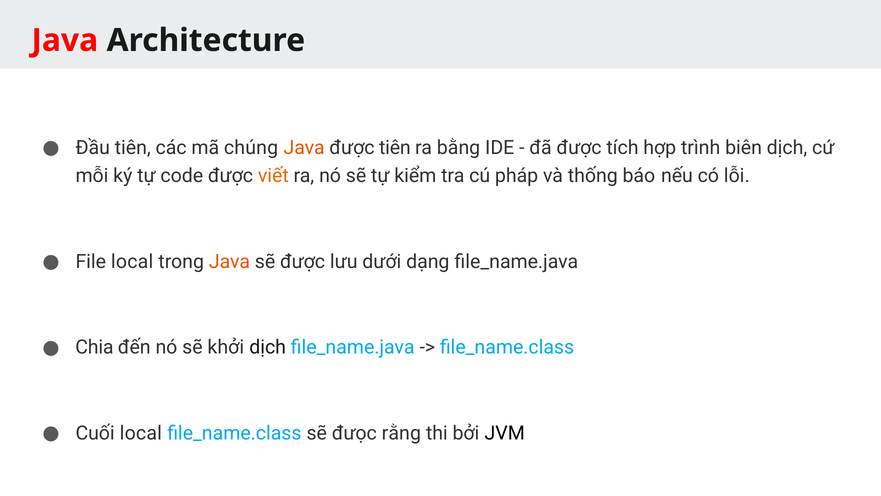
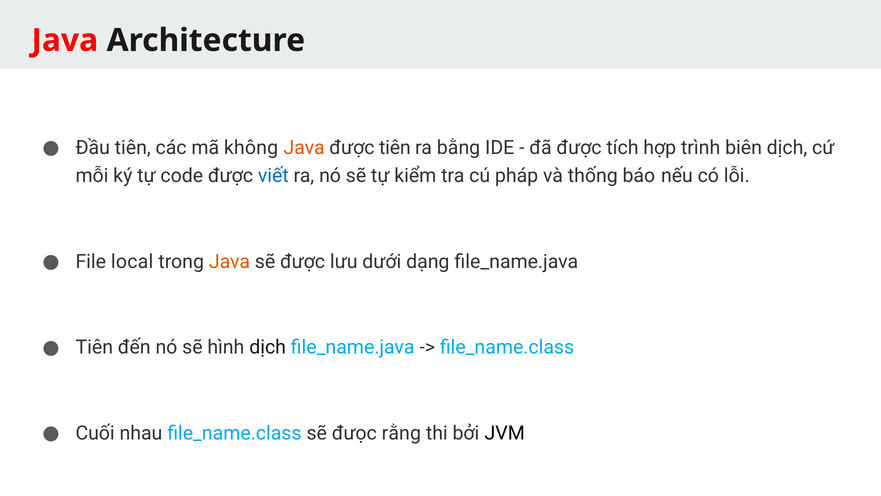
chúng: chúng -> không (251, 147)
viết colour: orange -> blue (273, 176)
Chia: Chia -> Tiên (94, 347)
khởi: khởi -> hình (226, 347)
Cuối local: local -> nhau (141, 433)
